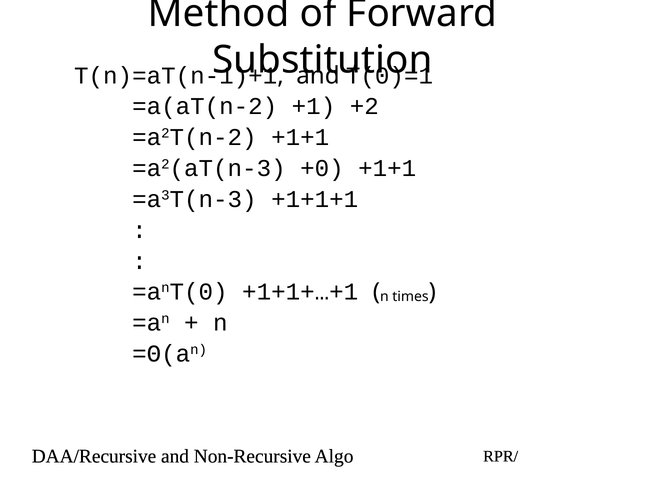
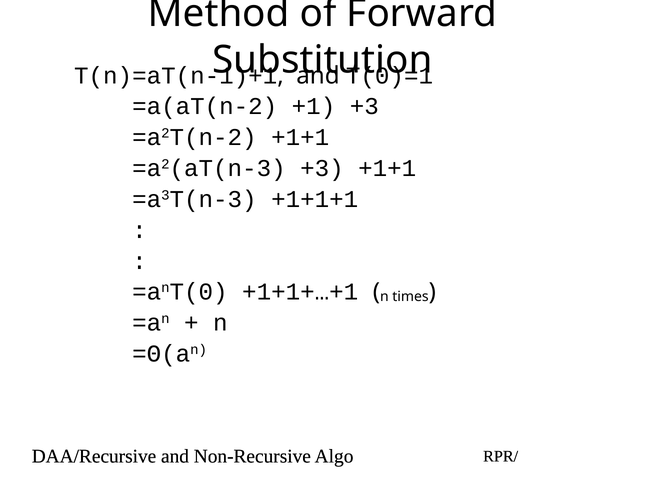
+1 +2: +2 -> +3 (364, 107)
=a2(aT(n-3 +0: +0 -> +3 (322, 169)
